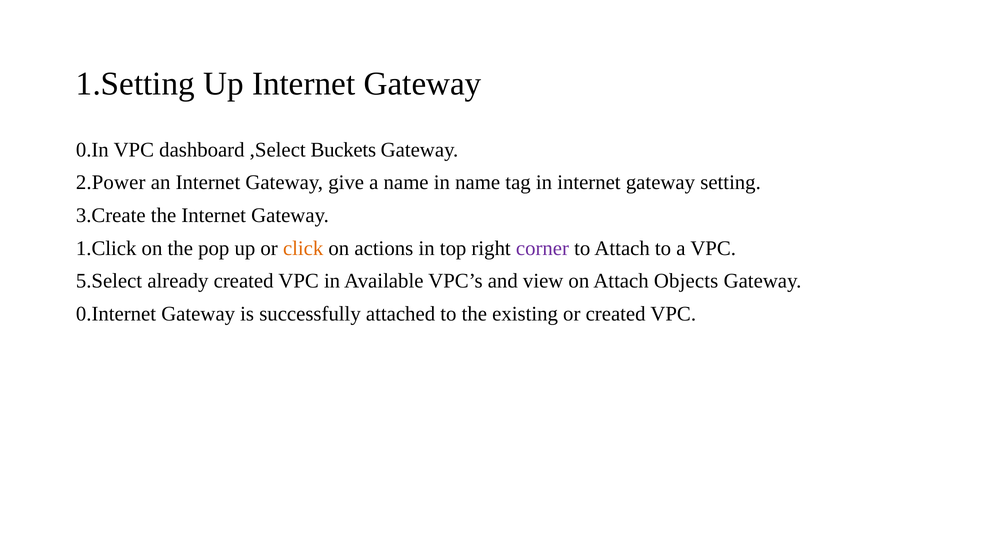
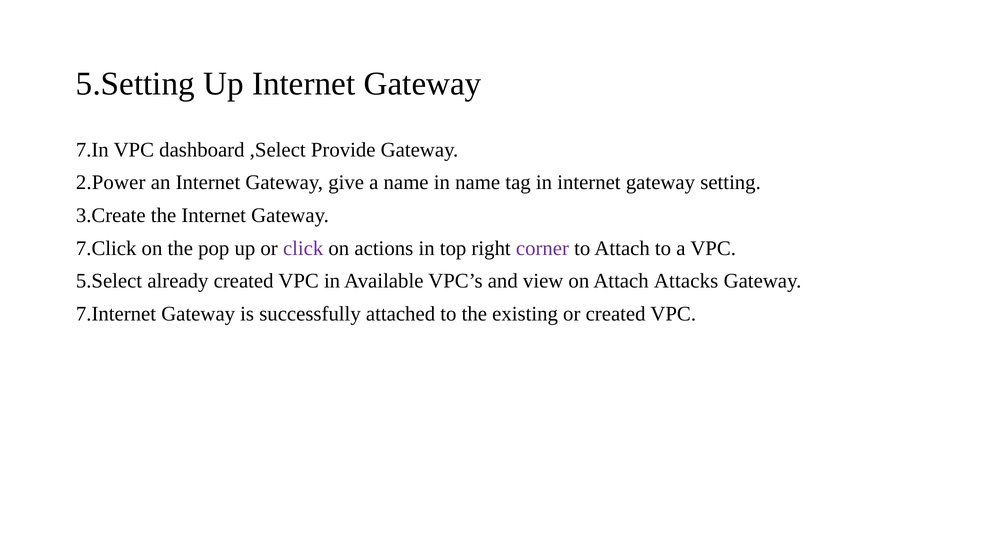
1.Setting: 1.Setting -> 5.Setting (135, 84)
0.In: 0.In -> 7.In (92, 150)
Buckets: Buckets -> Provide (343, 150)
1.Click: 1.Click -> 7.Click (106, 248)
click colour: orange -> purple (303, 248)
Objects: Objects -> Attacks (686, 281)
0.Internet: 0.Internet -> 7.Internet (116, 314)
